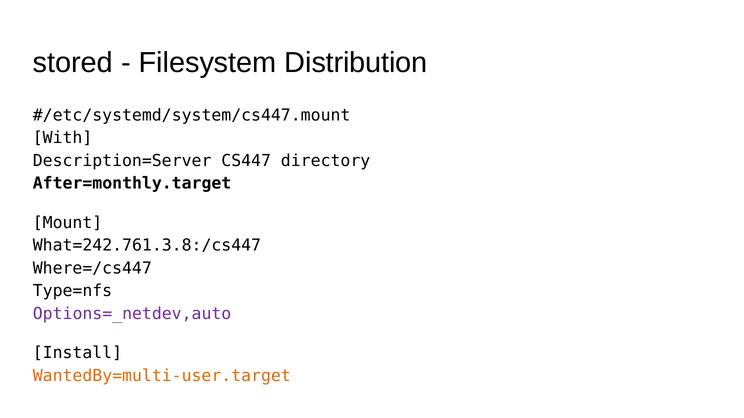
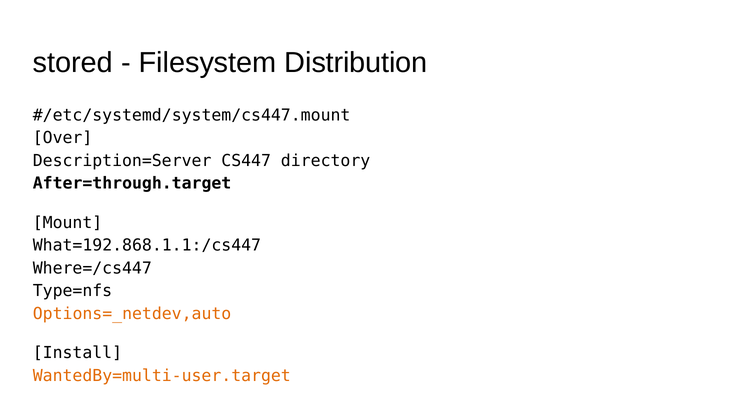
With: With -> Over (63, 138)
After=monthly.target: After=monthly.target -> After=through.target (132, 184)
What=242.761.3.8:/cs447: What=242.761.3.8:/cs447 -> What=192.868.1.1:/cs447 (147, 246)
Options=_netdev,auto colour: purple -> orange (132, 314)
